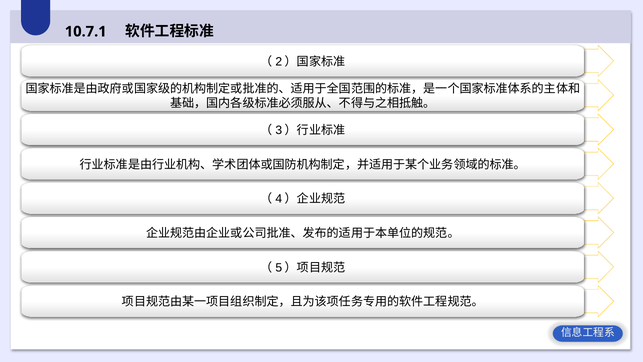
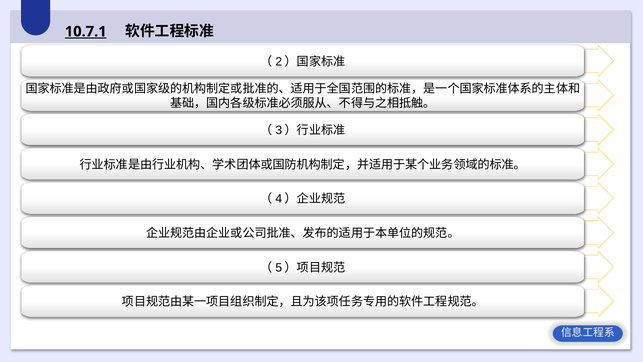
10.7.1 underline: none -> present (86, 32)
